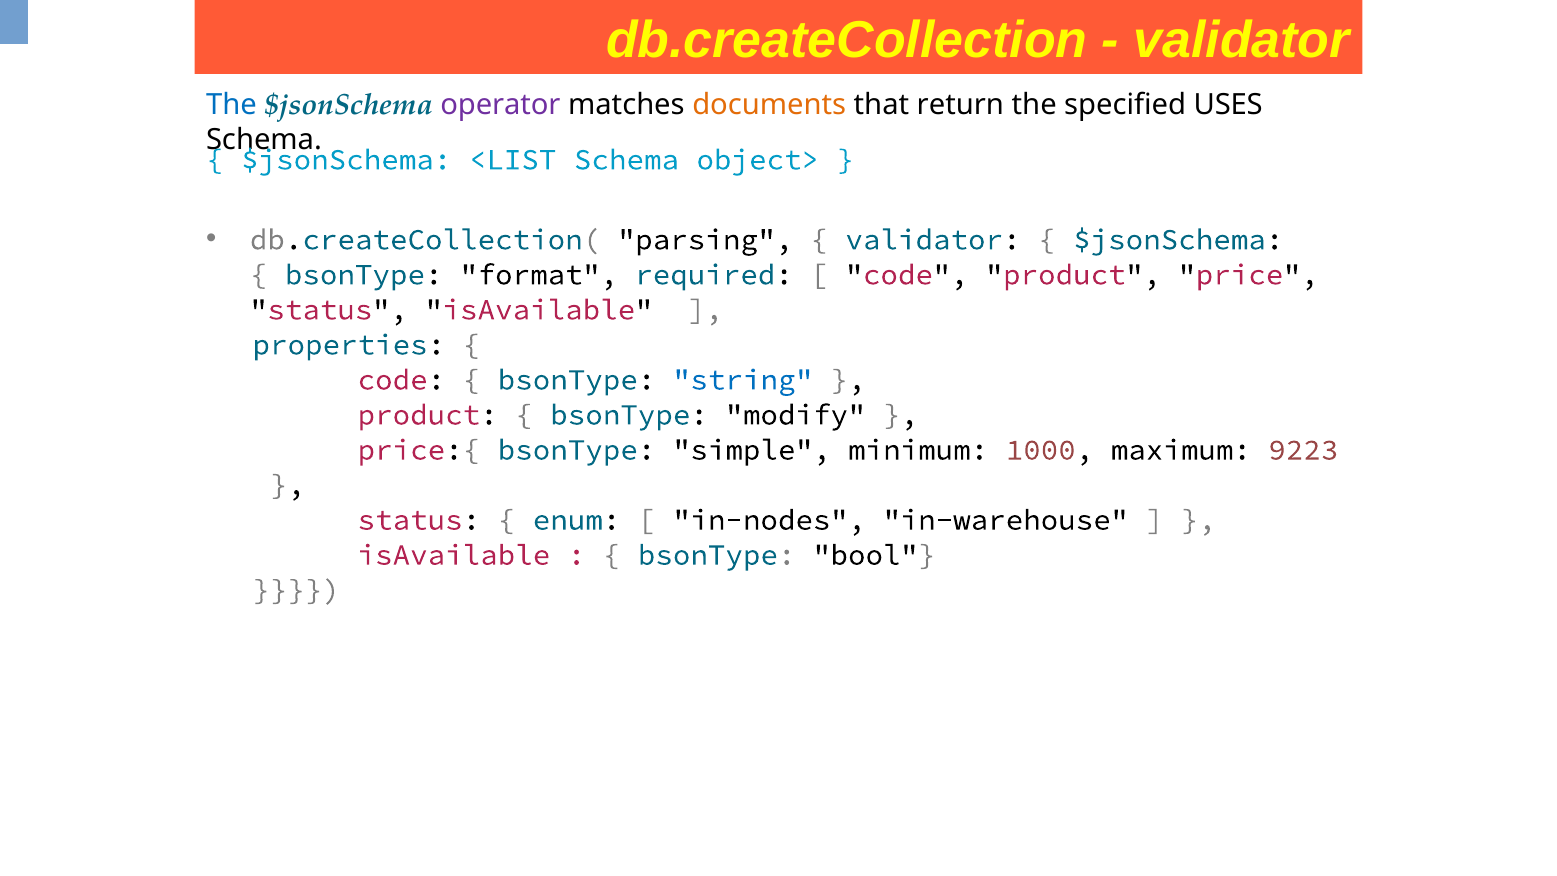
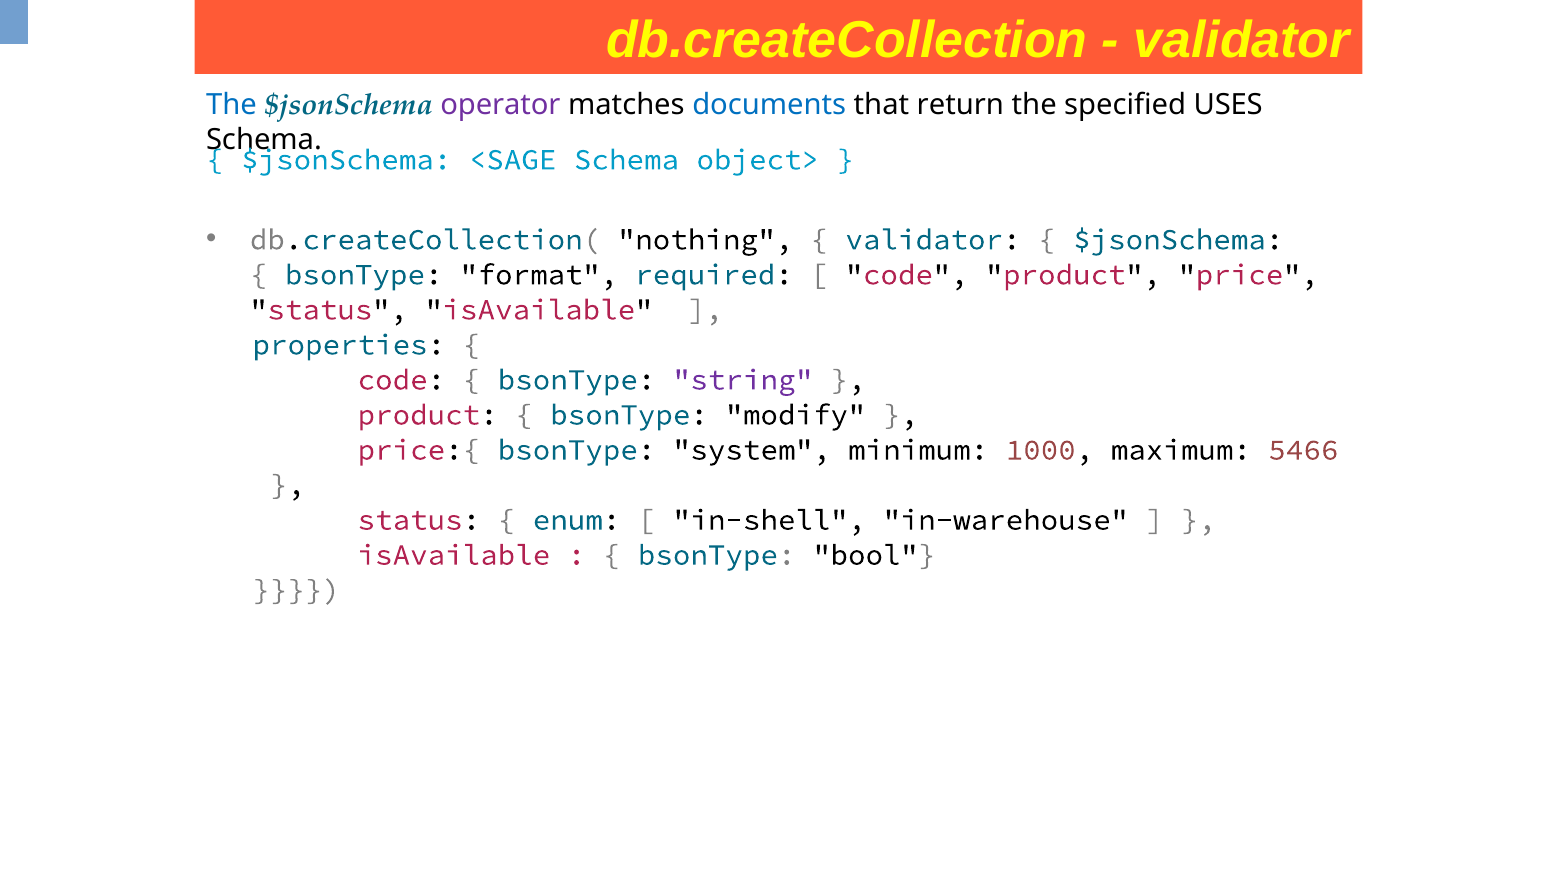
documents colour: orange -> blue (769, 105)
<LIST: <LIST -> <SAGE (513, 160)
parsing: parsing -> nothing (705, 240)
string colour: blue -> purple (743, 380)
simple: simple -> system (752, 450)
9223: 9223 -> 5466 (1303, 450)
in-nodes: in-nodes -> in-shell (769, 520)
